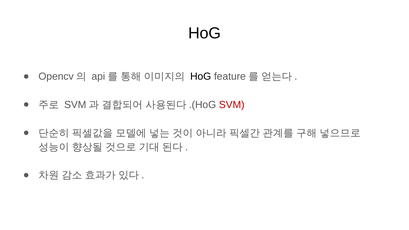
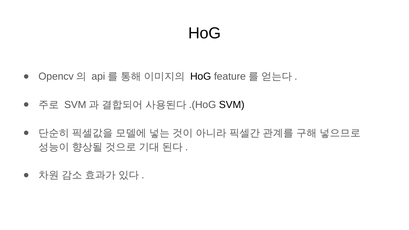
SVM colour: red -> black (232, 105)
